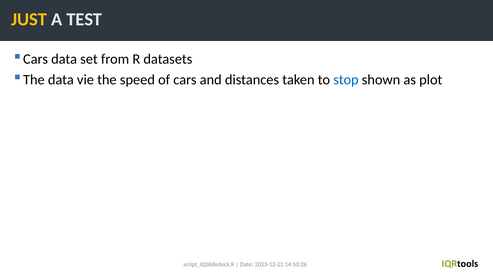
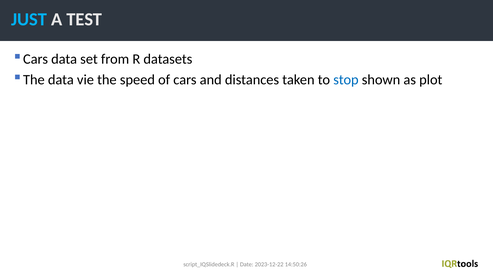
JUST colour: yellow -> light blue (29, 19)
